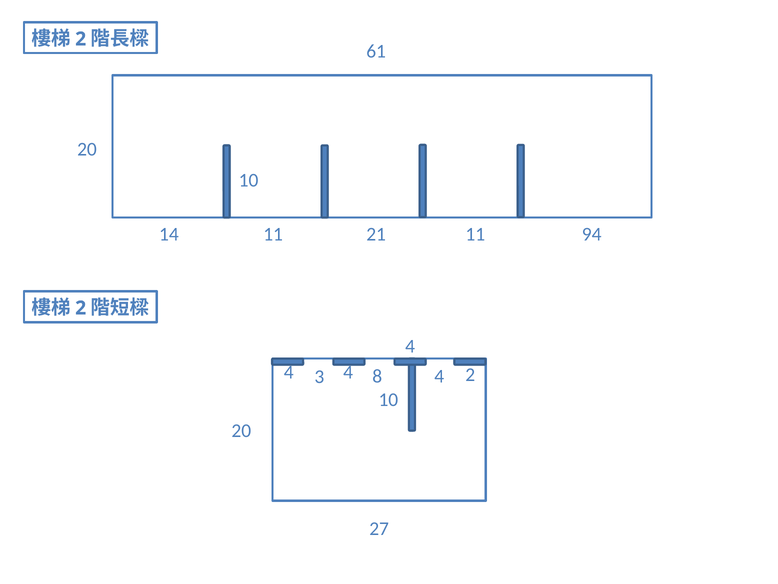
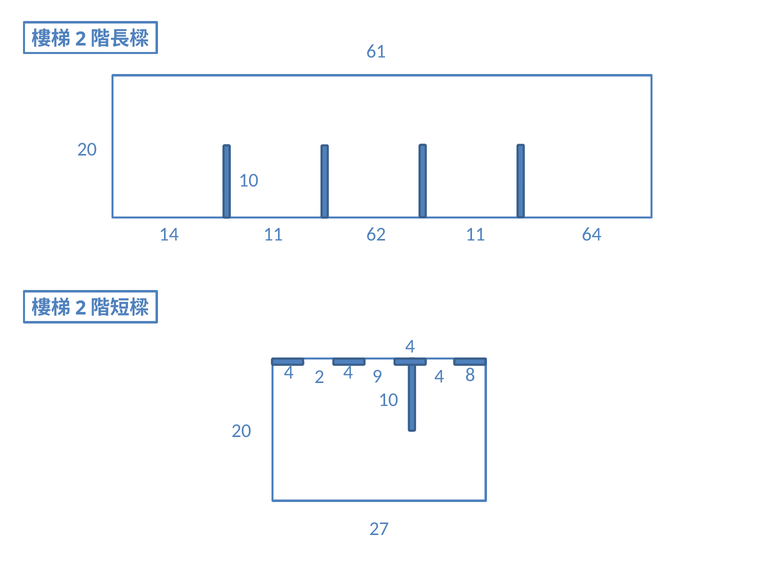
21: 21 -> 62 (376, 234)
94: 94 -> 64 (592, 234)
4 3: 3 -> 2 (319, 377)
8: 8 -> 9 (377, 376)
4 2: 2 -> 8 (470, 374)
